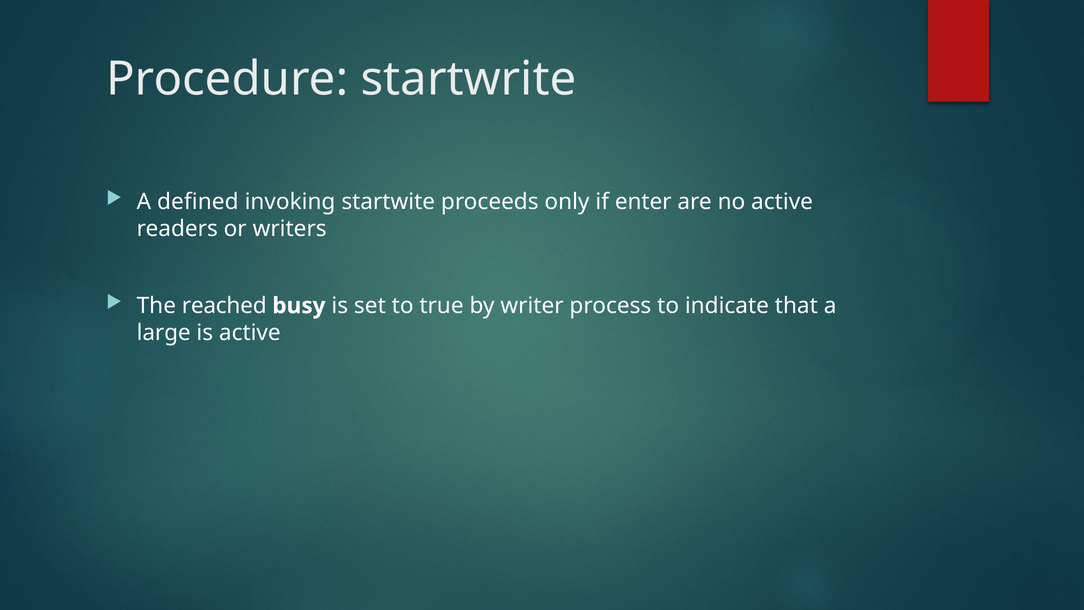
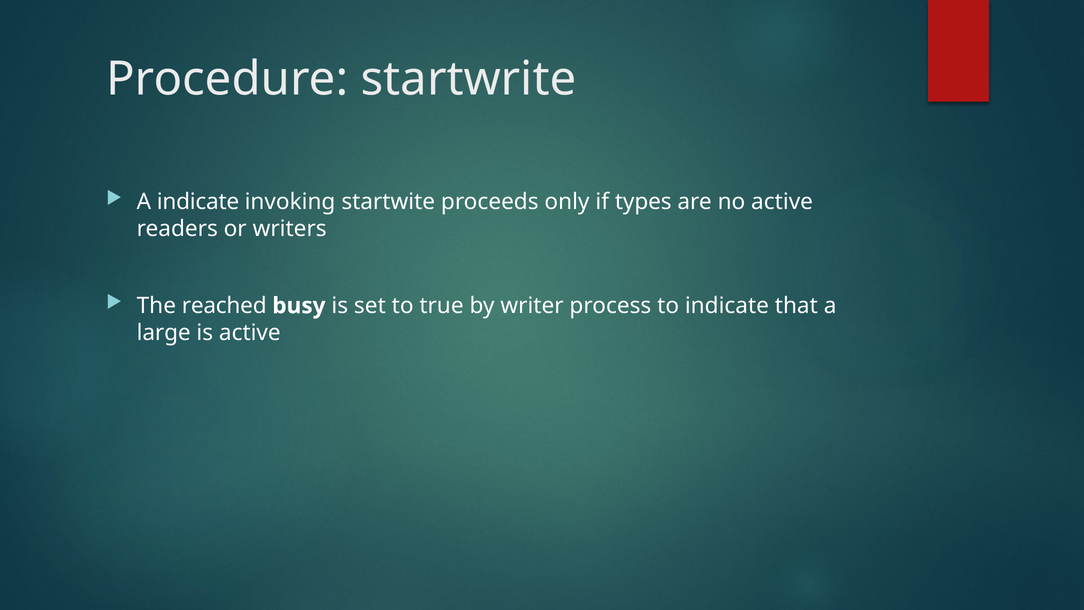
A defined: defined -> indicate (198, 202)
enter: enter -> types (643, 202)
